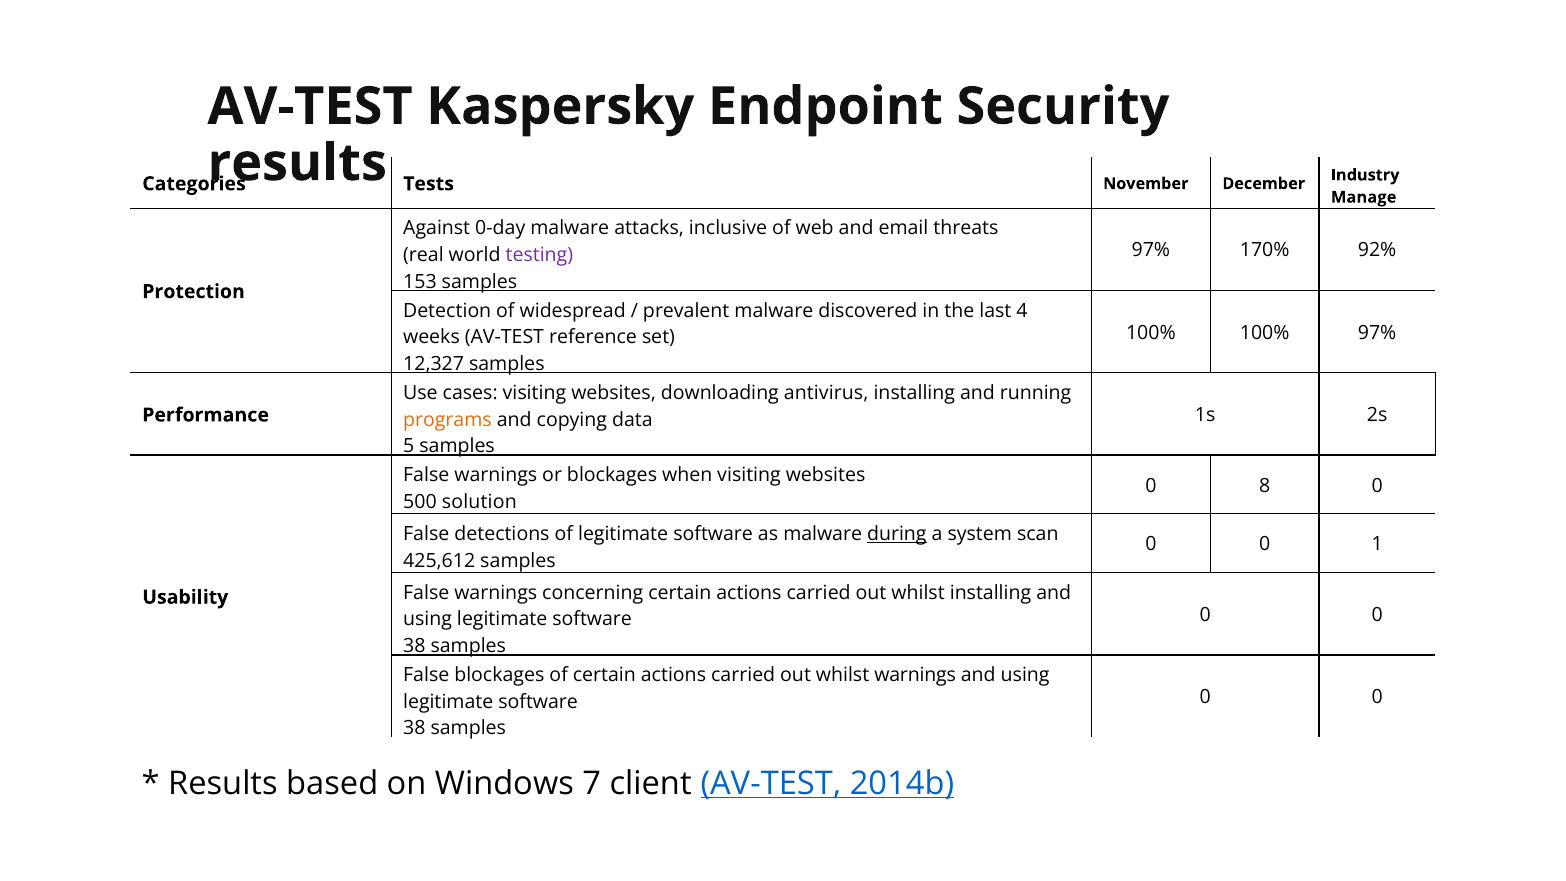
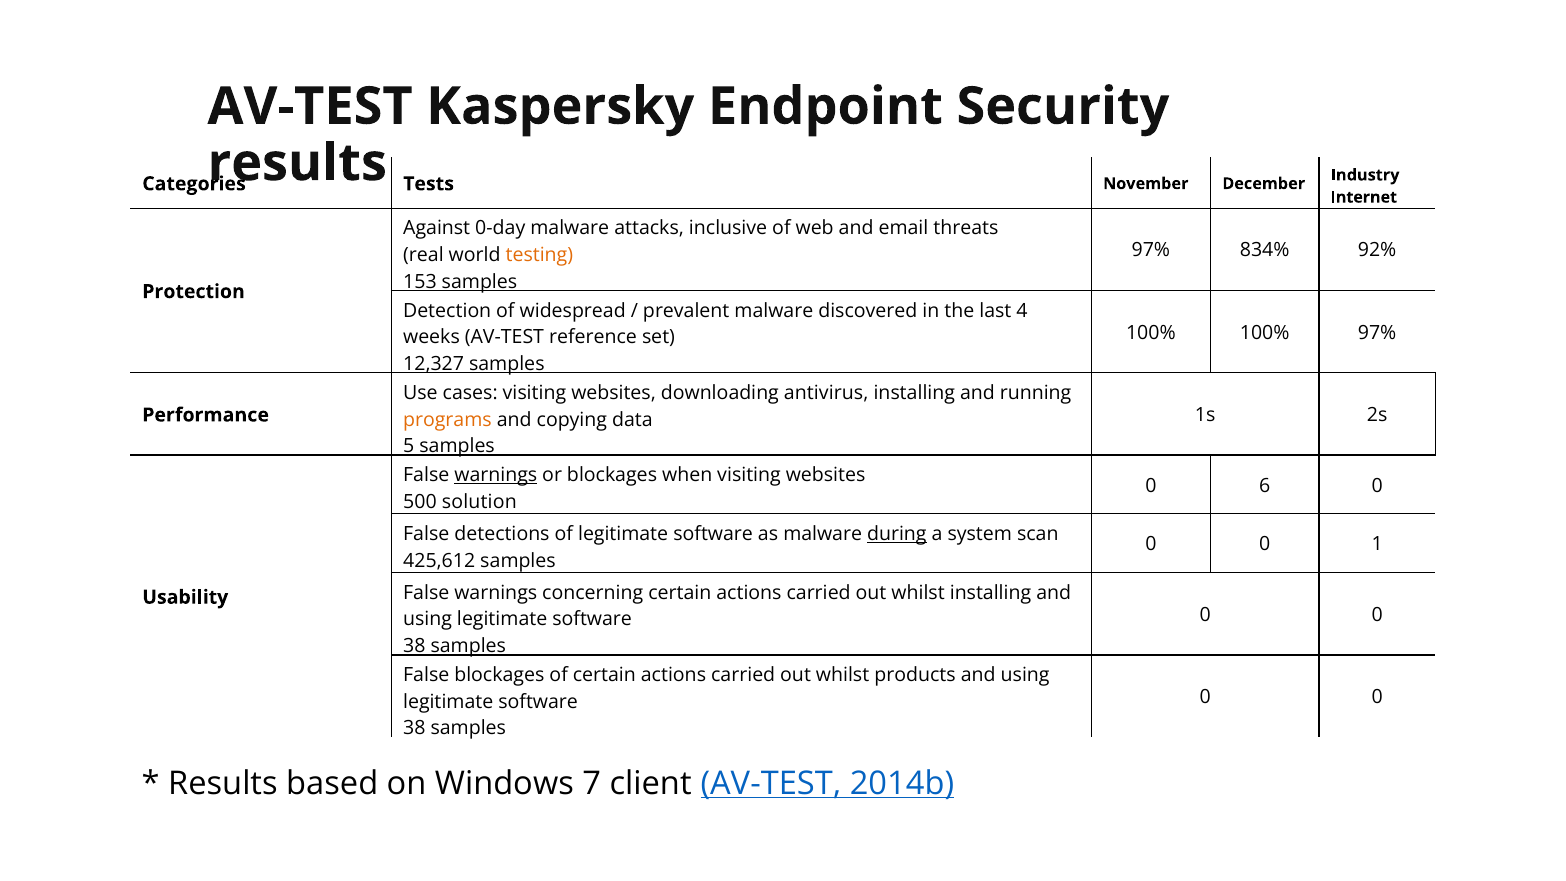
Manage: Manage -> Internet (1364, 197)
170%: 170% -> 834% (1265, 250)
testing colour: purple -> orange (539, 255)
warnings underline: none -> present (496, 475)
8: 8 -> 6 (1265, 485)
whilst warnings: warnings -> products (915, 675)
